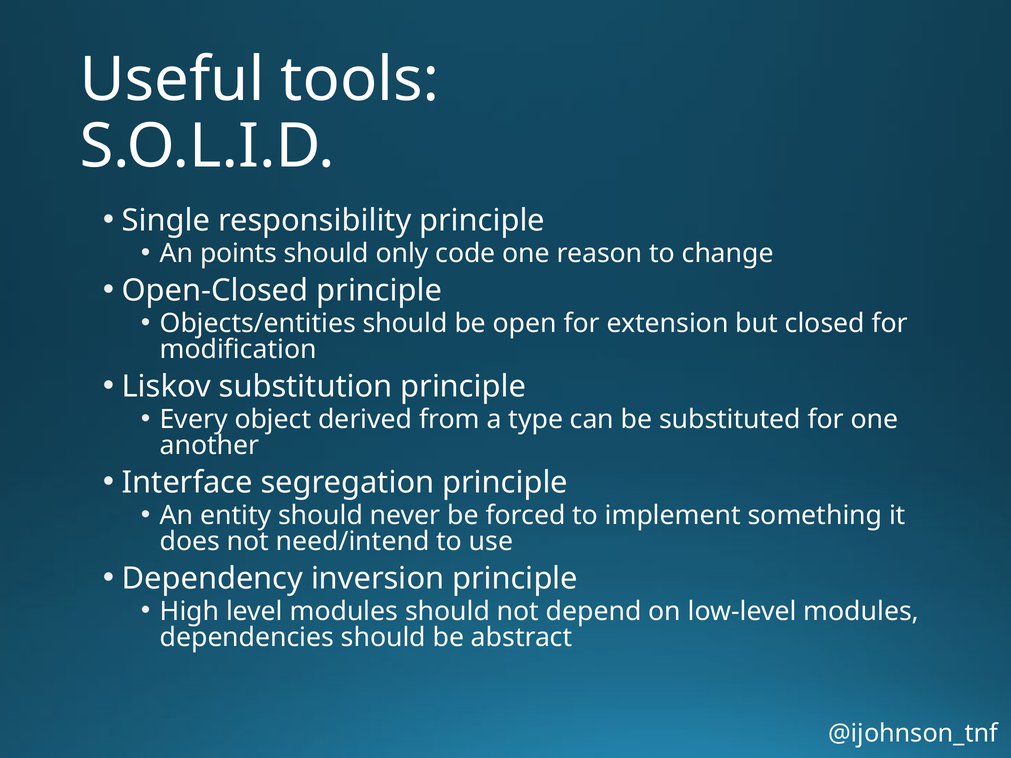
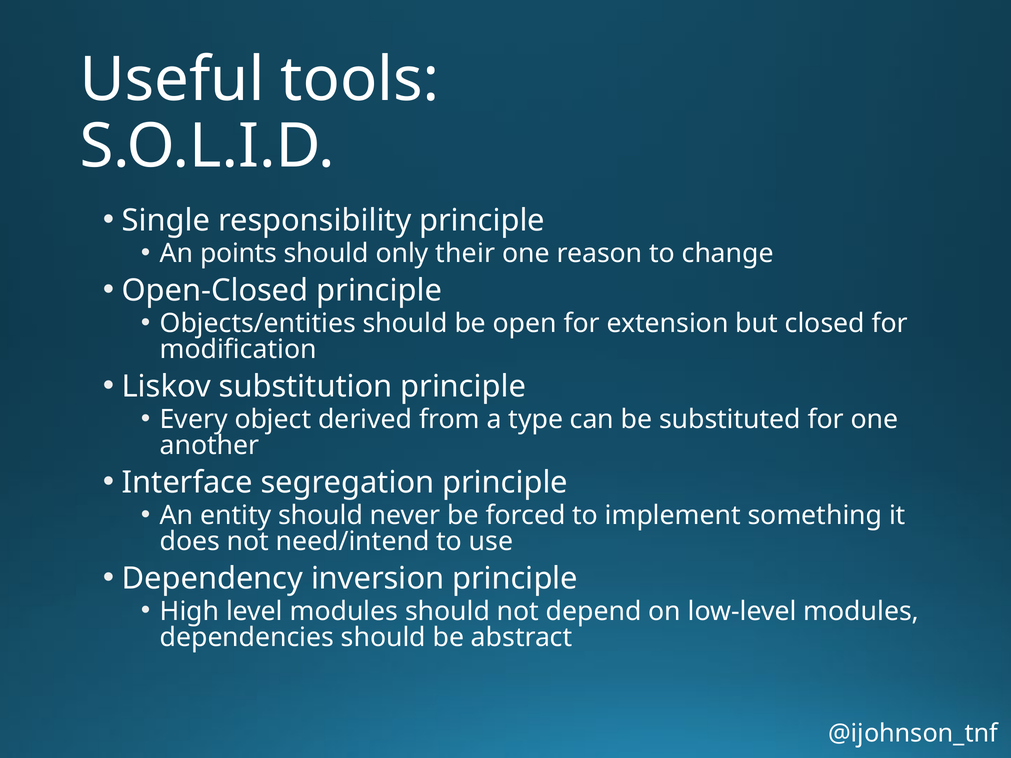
code: code -> their (465, 254)
